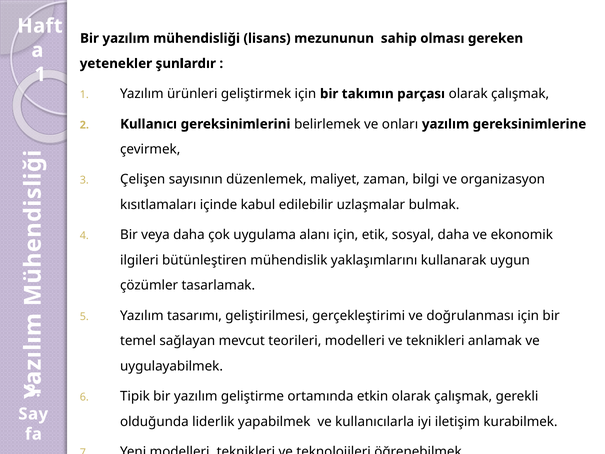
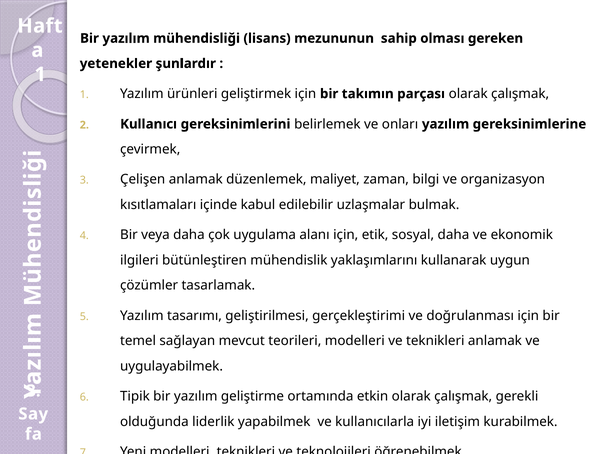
Çelişen sayısının: sayısının -> anlamak (196, 179)
